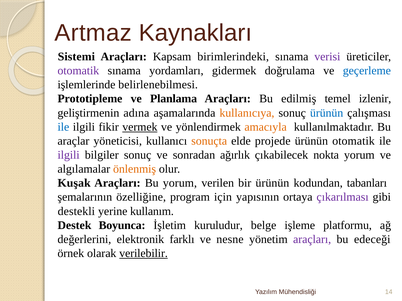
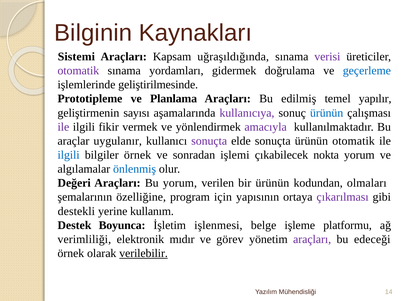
Artmaz: Artmaz -> Bilginin (93, 33)
birimlerindeki: birimlerindeki -> uğraşıldığında (233, 57)
belirlenebilmesi: belirlenebilmesi -> geliştirilmesinde (158, 85)
izlenir: izlenir -> yapılır (375, 99)
adına: adına -> sayısı (137, 113)
kullanıcıya colour: orange -> purple (247, 113)
ile colour: blue -> purple (63, 127)
vermek underline: present -> none (140, 127)
amacıyla colour: orange -> purple (266, 127)
yöneticisi: yöneticisi -> uygulanır (118, 141)
sonuçta colour: orange -> purple (209, 141)
elde projede: projede -> sonuçta (273, 141)
ilgili colour: purple -> blue (69, 155)
bilgiler sonuç: sonuç -> örnek (138, 155)
ağırlık: ağırlık -> işlemi (235, 155)
önlenmiş colour: orange -> blue (135, 169)
Kuşak: Kuşak -> Değeri (74, 183)
tabanları: tabanları -> olmaları (367, 183)
kuruludur: kuruludur -> işlenmesi (218, 226)
değerlerini: değerlerini -> verimliliği (84, 240)
farklı: farklı -> mıdır (182, 240)
nesne: nesne -> görev (230, 240)
